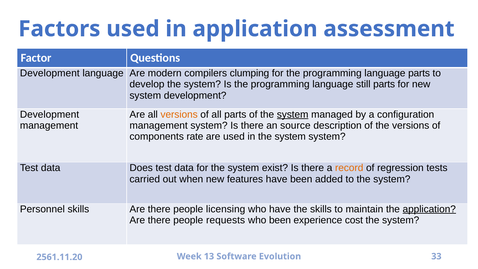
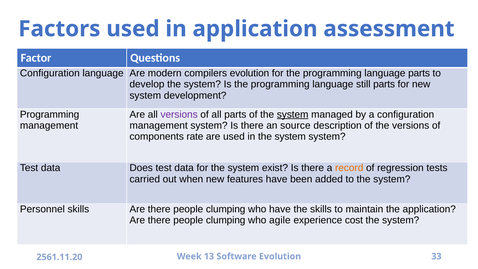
Development: Development -> Configuration (50, 73)
compilers clumping: clumping -> evolution (249, 73)
Development: Development -> Programming (50, 114)
versions colour: orange -> purple (179, 114)
licensing: licensing -> clumping (226, 209)
application underline: present -> none (429, 209)
requests: requests -> clumping (226, 220)
who been: been -> agile (280, 220)
